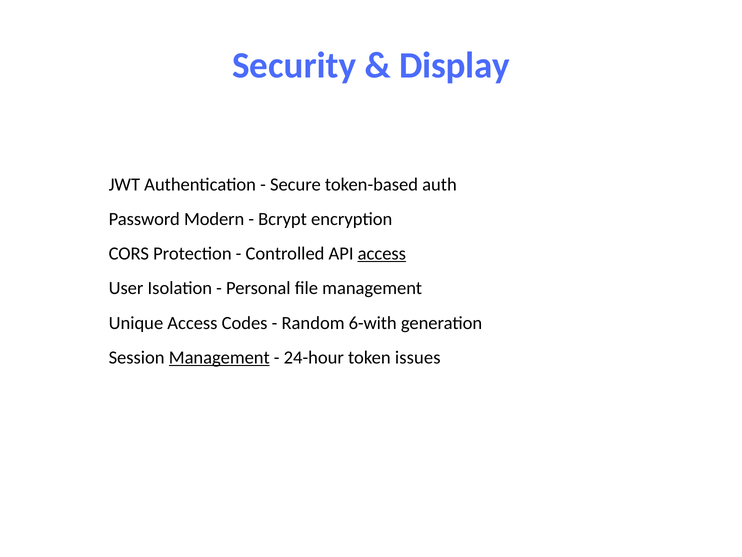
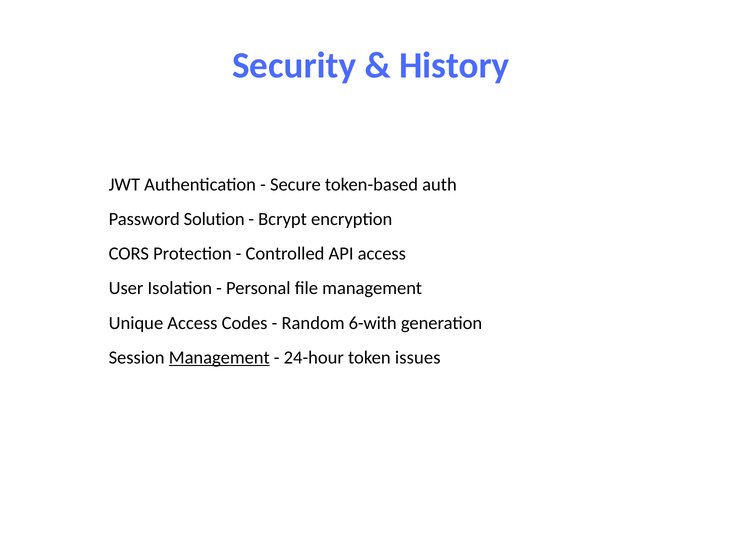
Display: Display -> History (454, 66)
Modern: Modern -> Solution (214, 219)
access underline: present -> none (382, 253)
